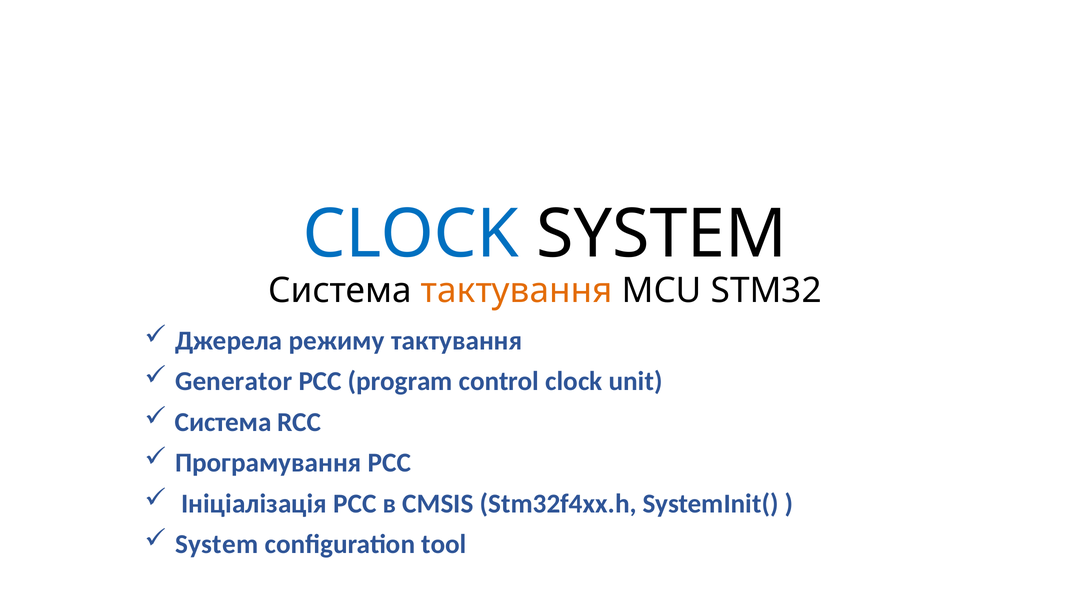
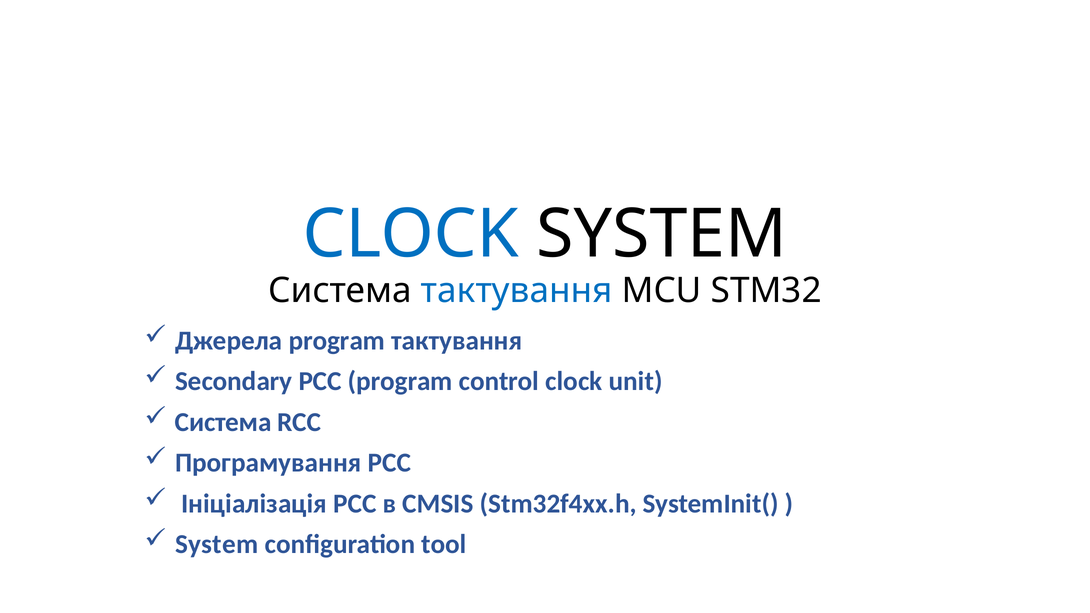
тактування colour: orange -> blue (517, 290)
Джерела режиму: режиму -> program (337, 341)
Generator: Generator -> Secondary (234, 381)
